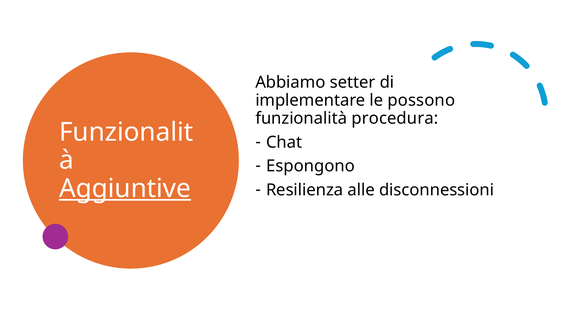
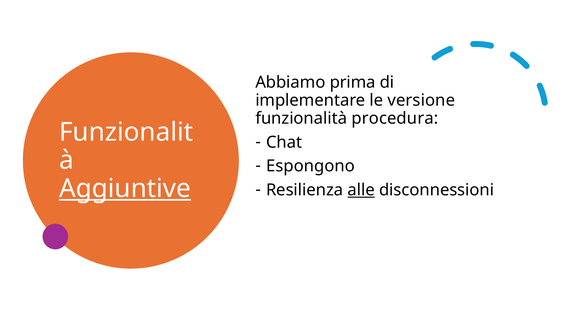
setter: setter -> prima (353, 82)
possono: possono -> versione (421, 100)
alle underline: none -> present (361, 190)
